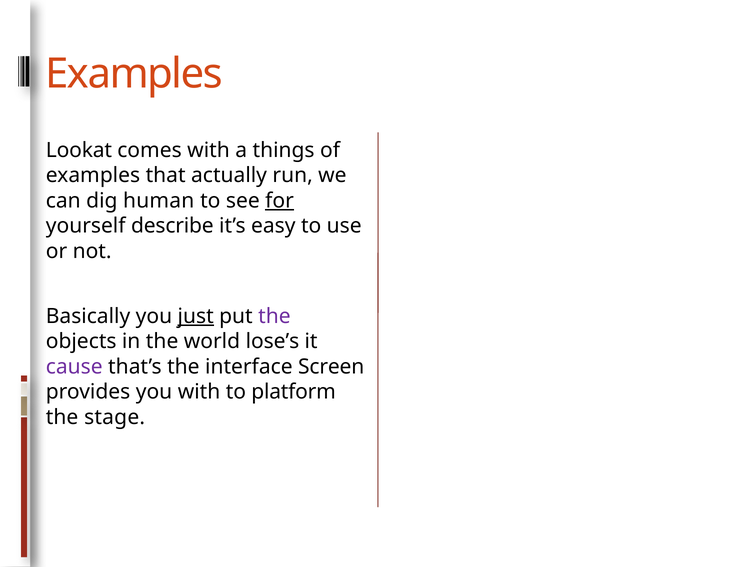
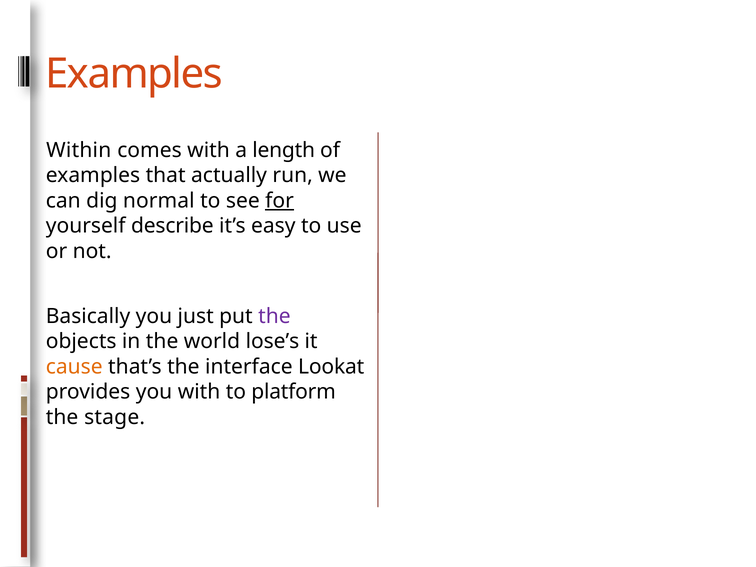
Lookat: Lookat -> Within (79, 150)
things: things -> length (284, 150)
human: human -> normal (159, 201)
just underline: present -> none (196, 316)
cause colour: purple -> orange (74, 367)
Screen: Screen -> Lookat (331, 367)
